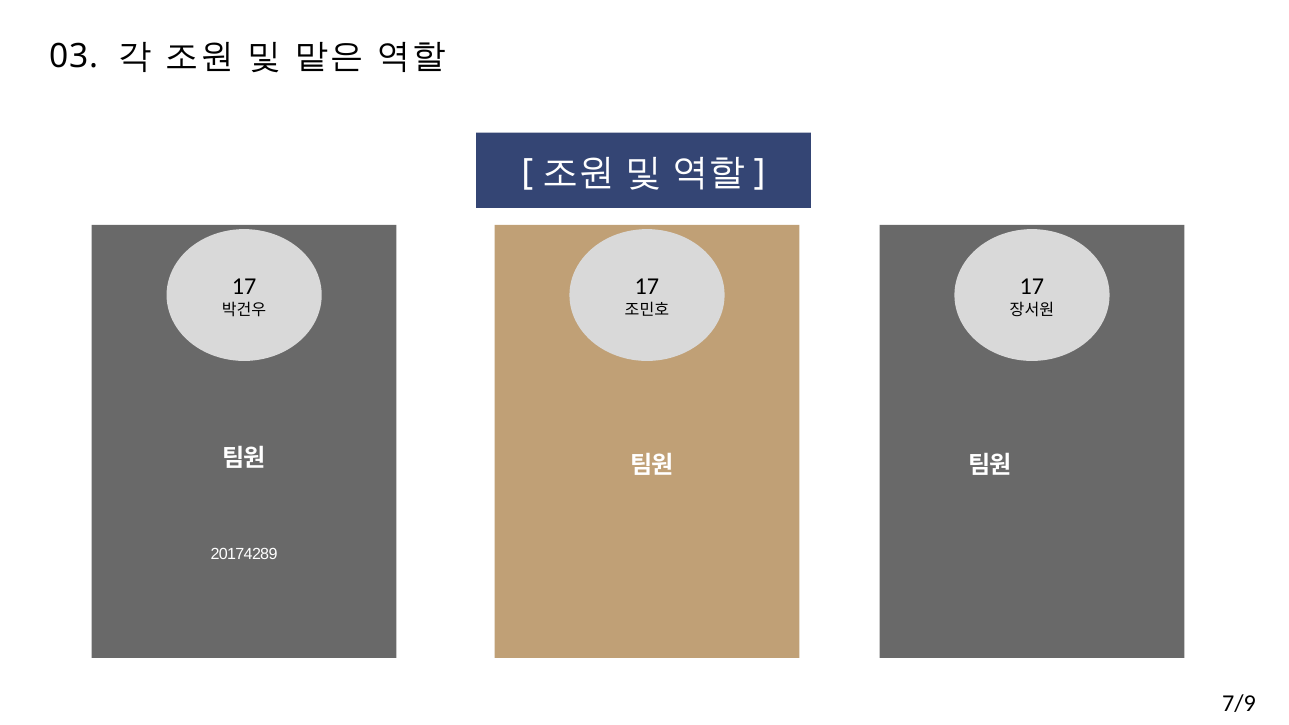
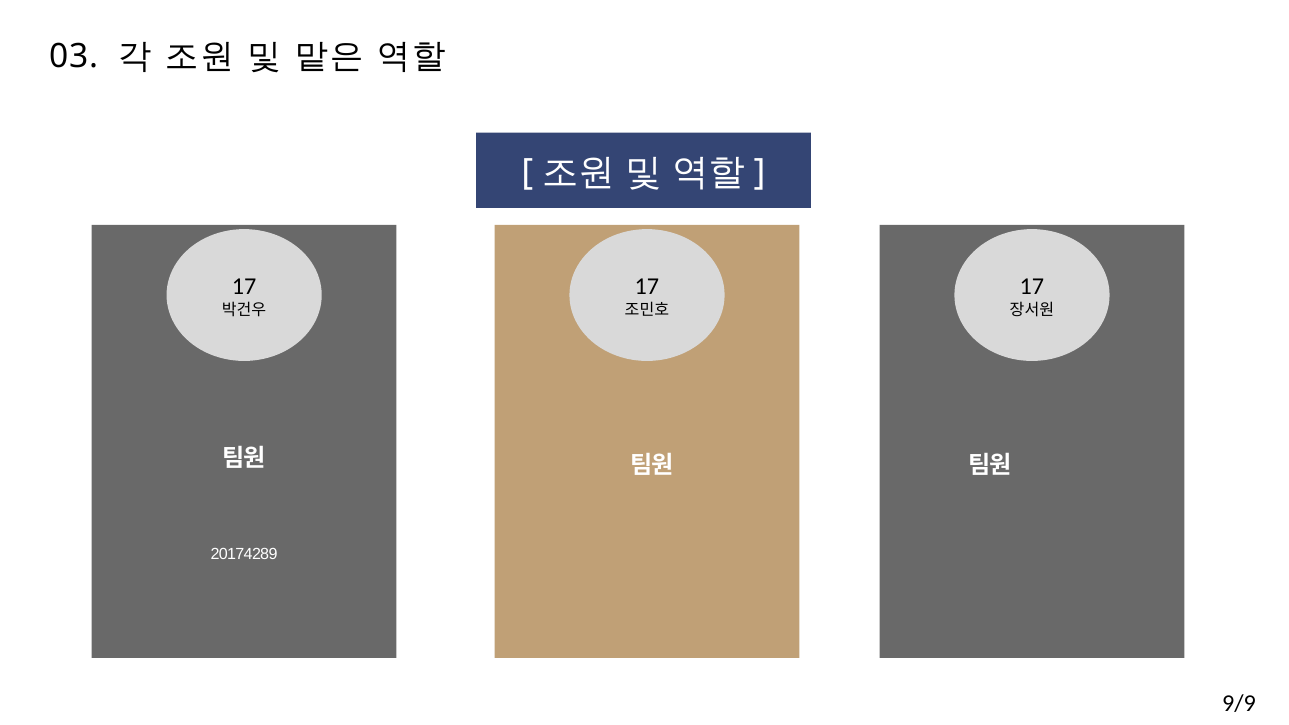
7/9: 7/9 -> 9/9 (1239, 703)
